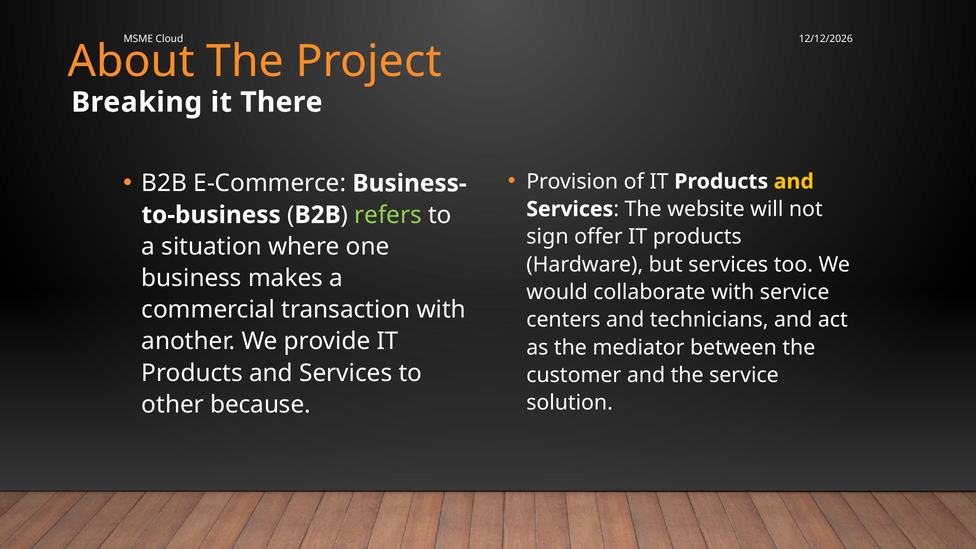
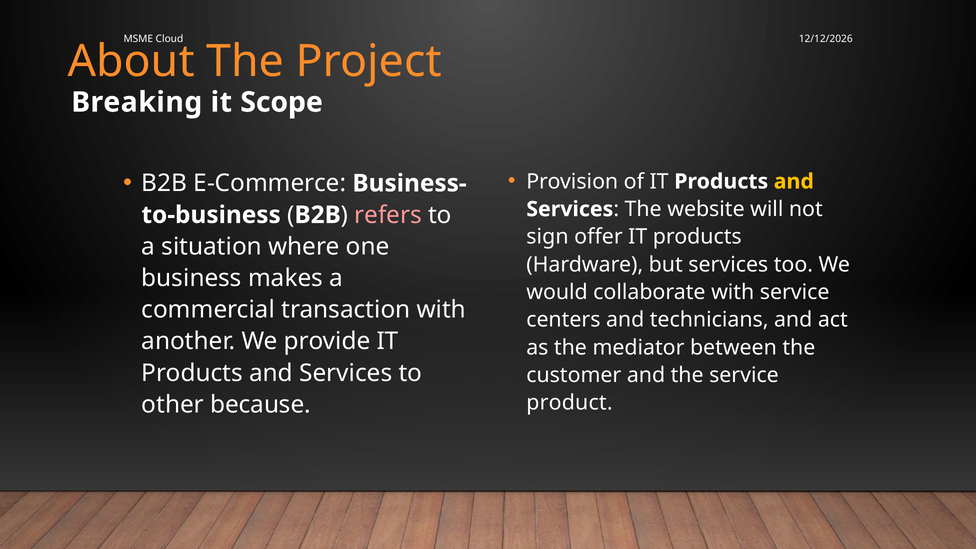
There: There -> Scope (282, 102)
refers colour: light green -> pink (388, 215)
solution: solution -> product (569, 403)
